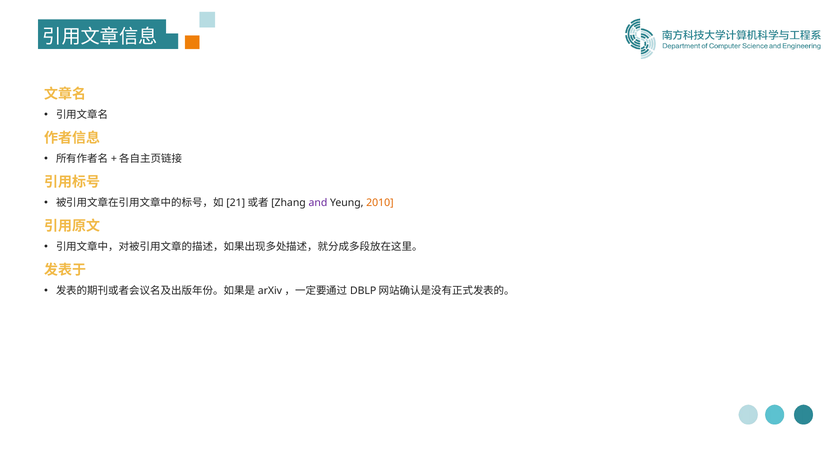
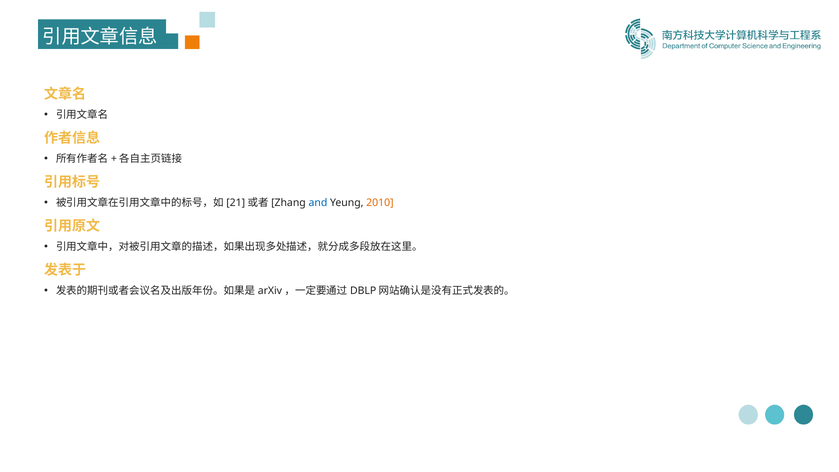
and colour: purple -> blue (318, 203)
